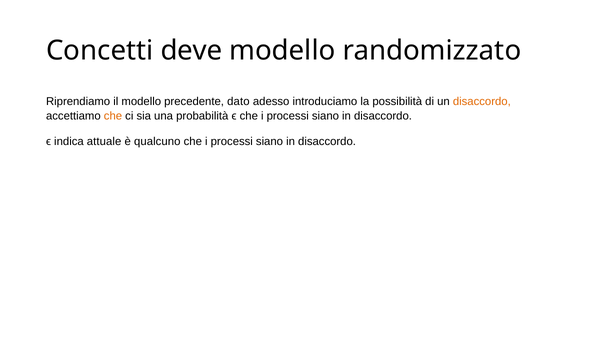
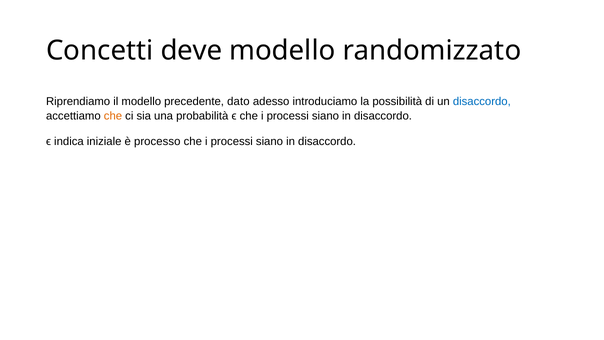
disaccordo colour: orange -> blue (482, 101)
attuale: attuale -> iniziale (104, 142)
qualcuno: qualcuno -> processo (157, 142)
